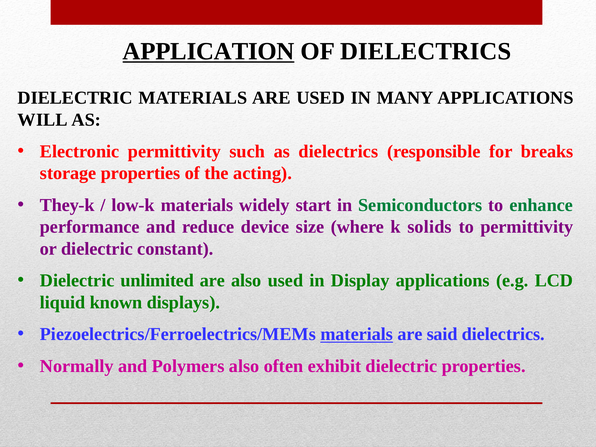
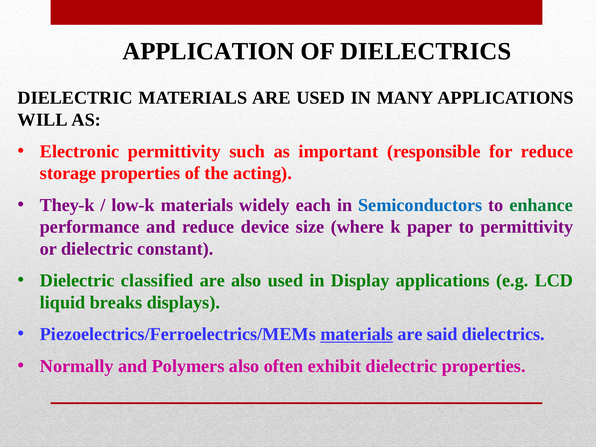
APPLICATION underline: present -> none (209, 51)
as dielectrics: dielectrics -> important (338, 151)
for breaks: breaks -> reduce (547, 151)
start: start -> each (313, 205)
Semiconductors colour: green -> blue (420, 205)
solids: solids -> paper (430, 227)
unlimited: unlimited -> classified (157, 281)
known: known -> breaks (116, 302)
